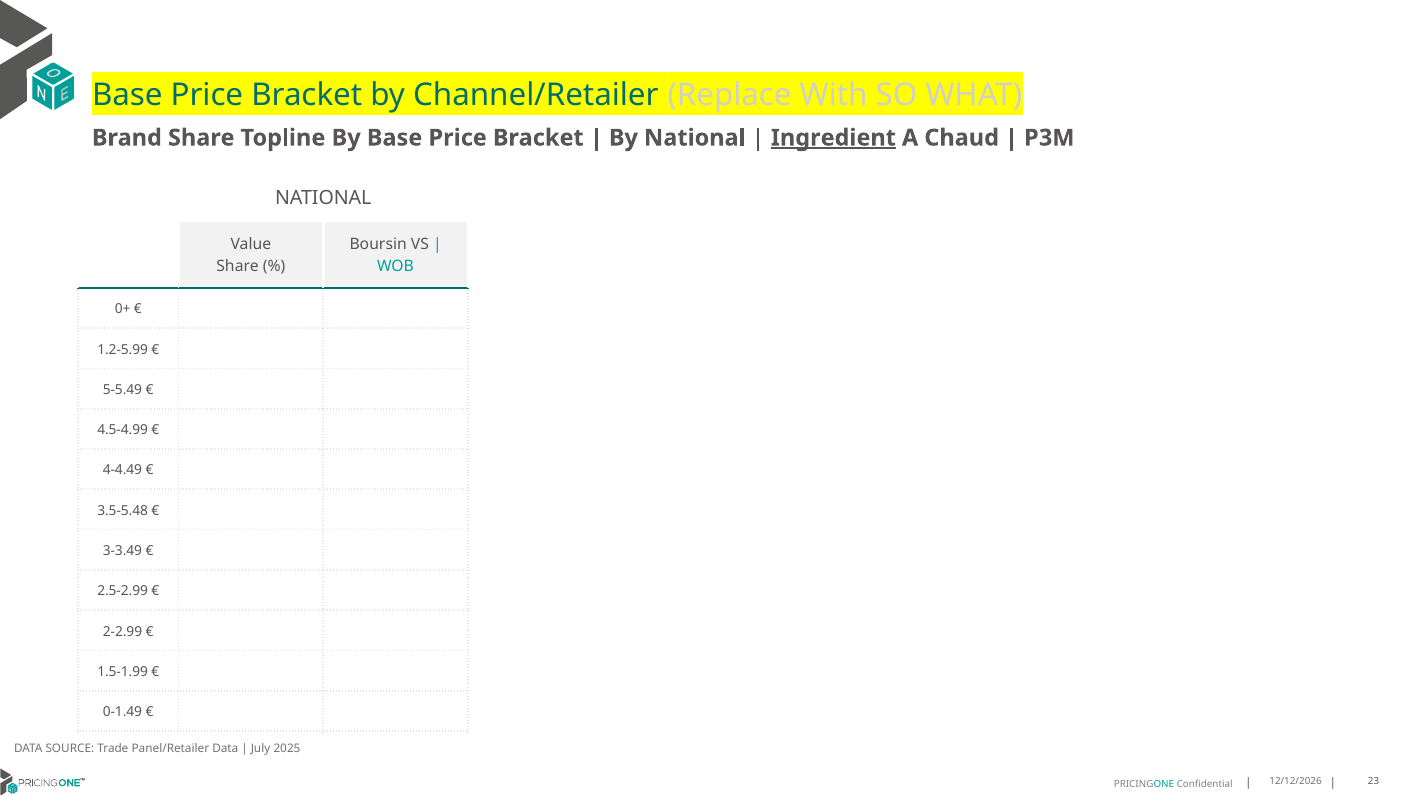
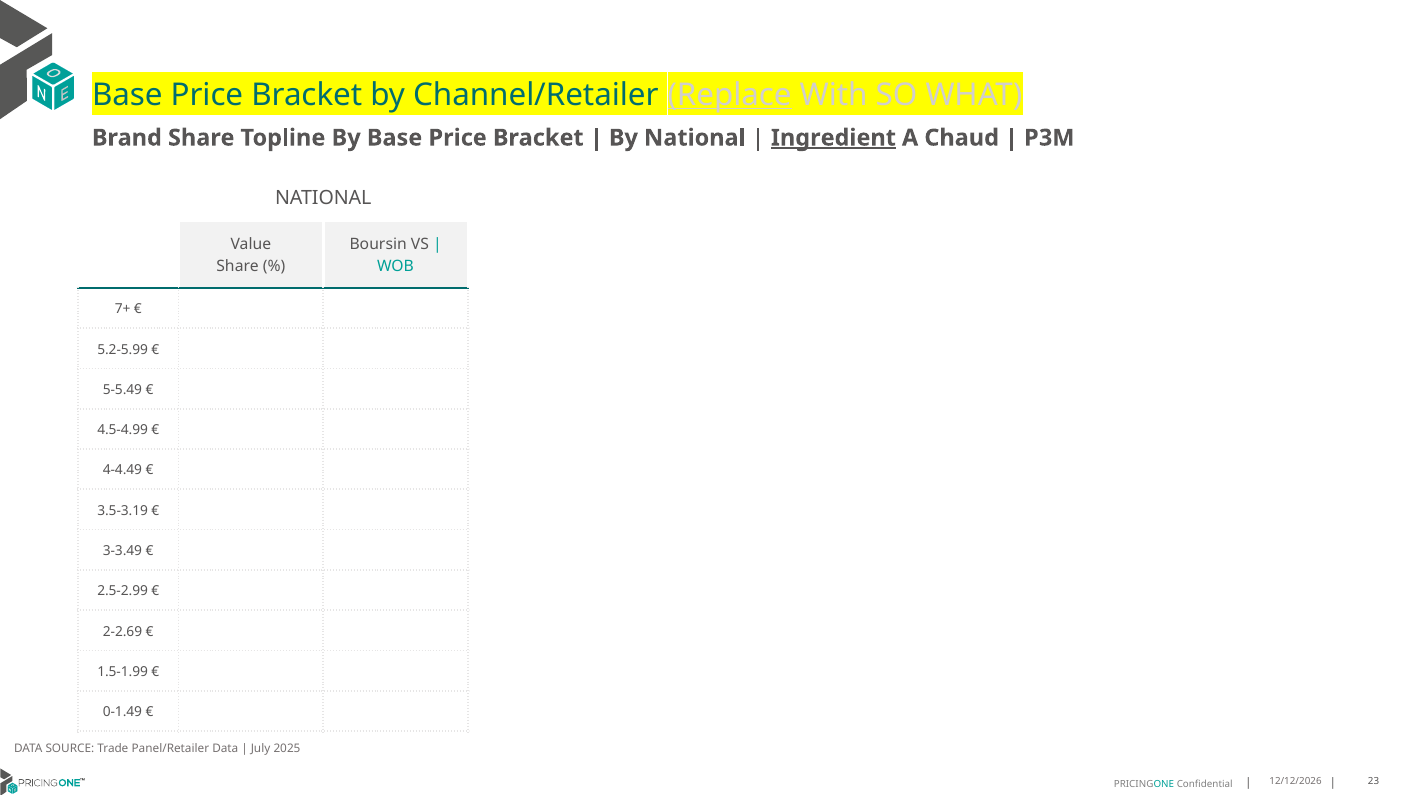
Replace underline: none -> present (730, 95)
0+: 0+ -> 7+ (123, 309)
1.2-5.99: 1.2-5.99 -> 5.2-5.99 (123, 350)
3.5-5.48: 3.5-5.48 -> 3.5-3.19 (123, 511)
2-2.99: 2-2.99 -> 2-2.69 (123, 632)
